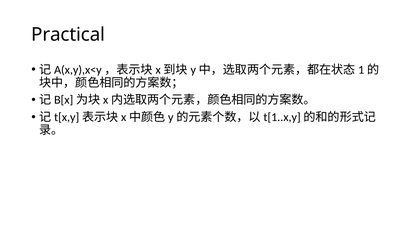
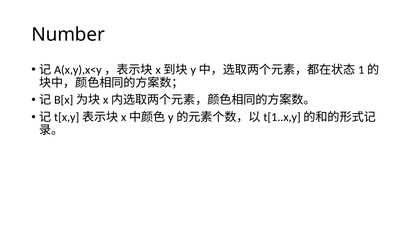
Practical: Practical -> Number (68, 35)
